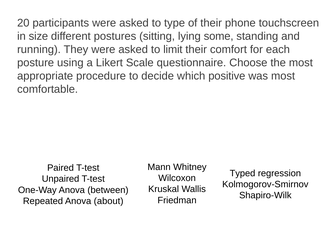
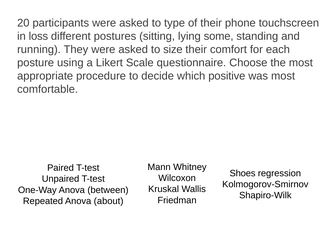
size: size -> loss (38, 36)
limit: limit -> size (173, 49)
Typed: Typed -> Shoes (243, 173)
